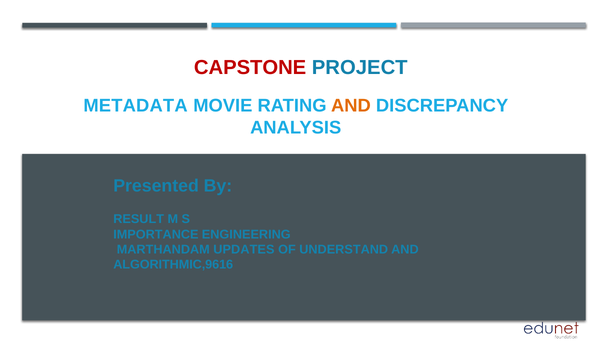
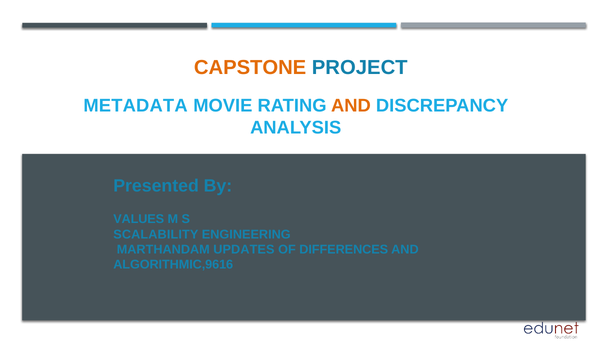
CAPSTONE colour: red -> orange (250, 67)
RESULT: RESULT -> VALUES (139, 219)
IMPORTANCE: IMPORTANCE -> SCALABILITY (156, 234)
UNDERSTAND: UNDERSTAND -> DIFFERENCES (344, 250)
